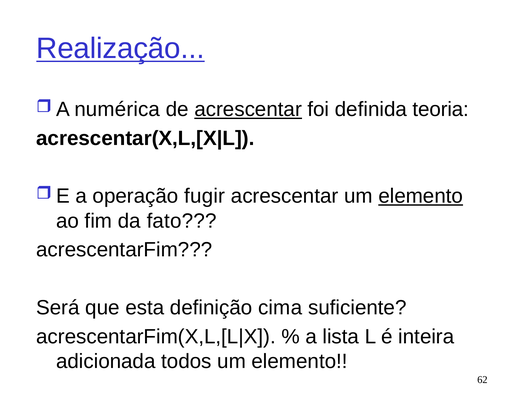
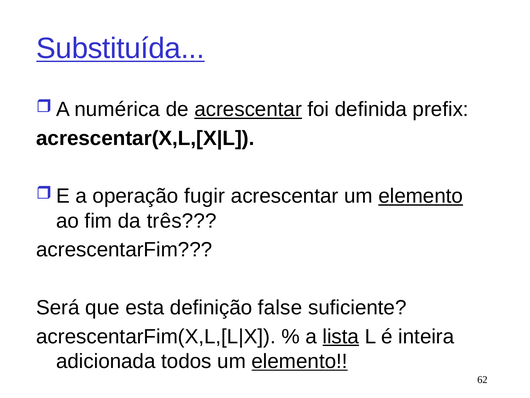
Realização: Realização -> Substituída (120, 48)
teoria: teoria -> prefix (441, 109)
fato: fato -> três (182, 221)
cima: cima -> false (280, 307)
lista underline: none -> present (341, 336)
elemento underline: none -> present (300, 361)
